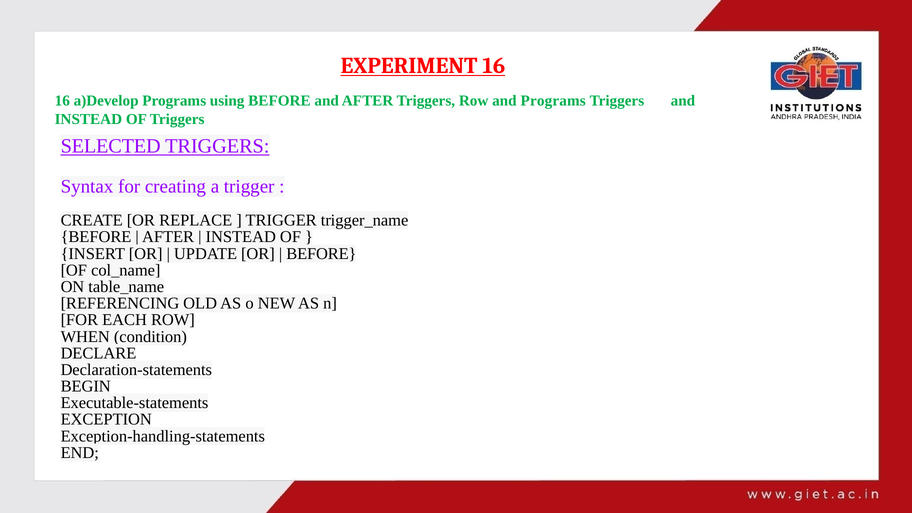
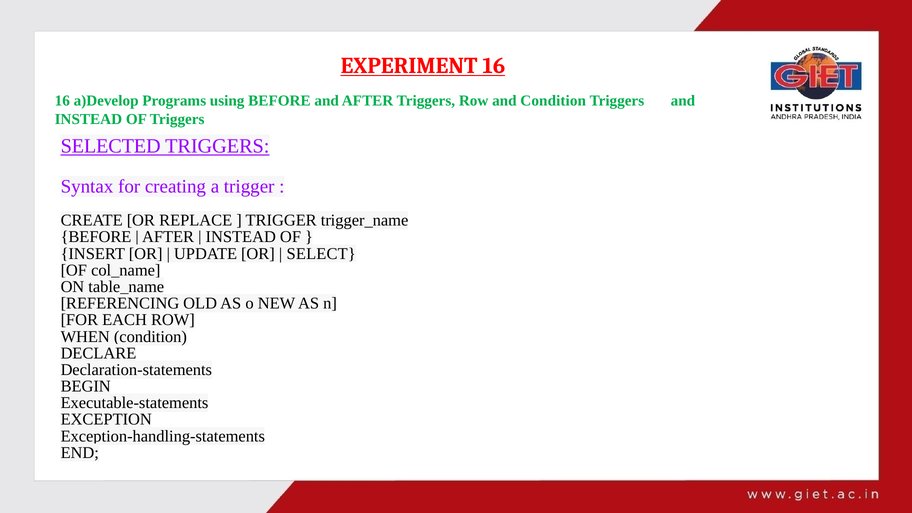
and Programs: Programs -> Condition (553, 101)
BEFORE: BEFORE -> SELECT (321, 254)
